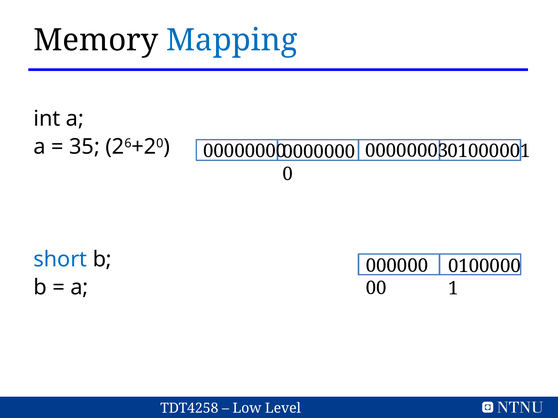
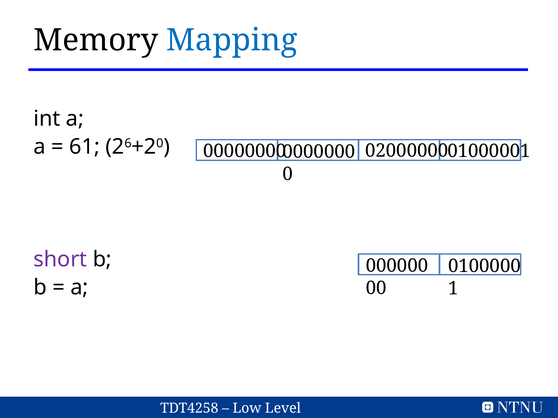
35: 35 -> 61 (85, 147)
00000003: 00000003 -> 02000000 (407, 151)
short colour: blue -> purple (60, 260)
